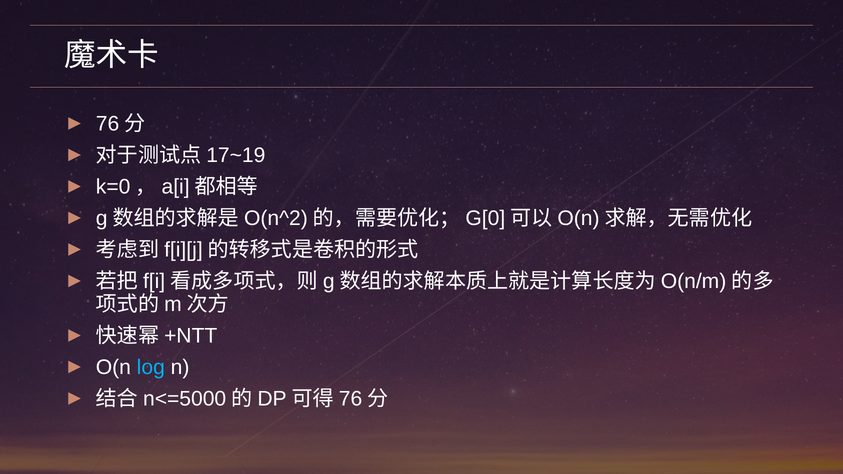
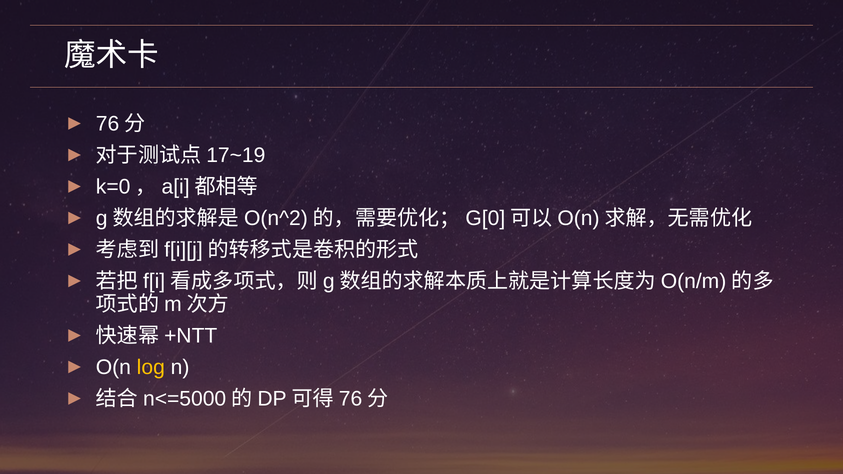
log colour: light blue -> yellow (151, 367)
